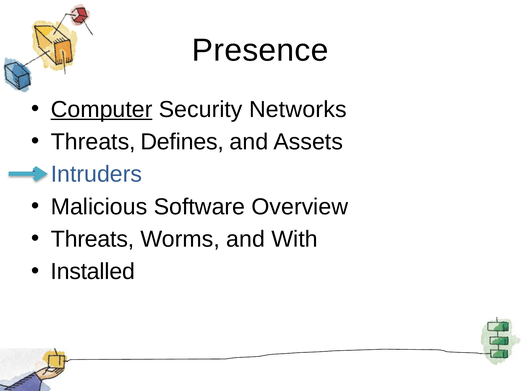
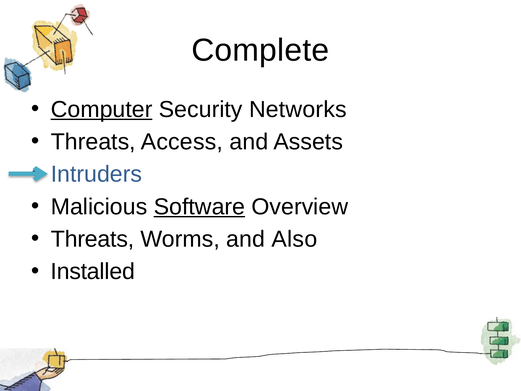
Presence: Presence -> Complete (260, 50)
Defines: Defines -> Access (182, 142)
Software underline: none -> present (199, 207)
With: With -> Also (294, 239)
